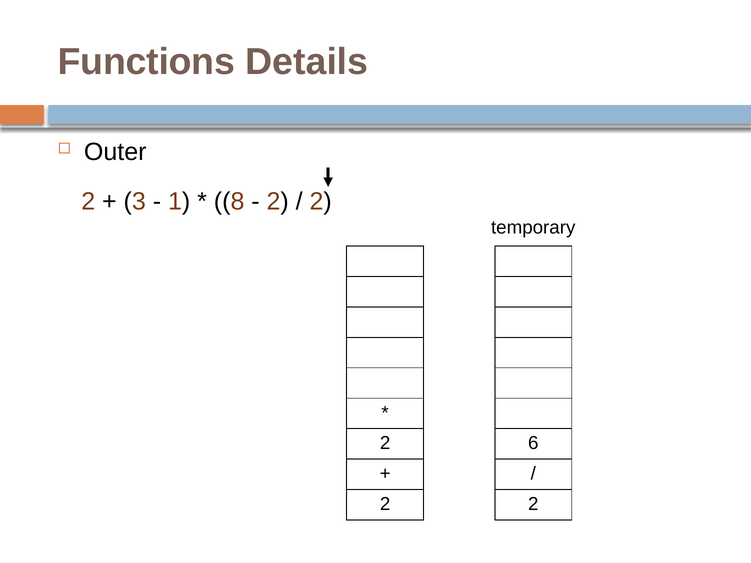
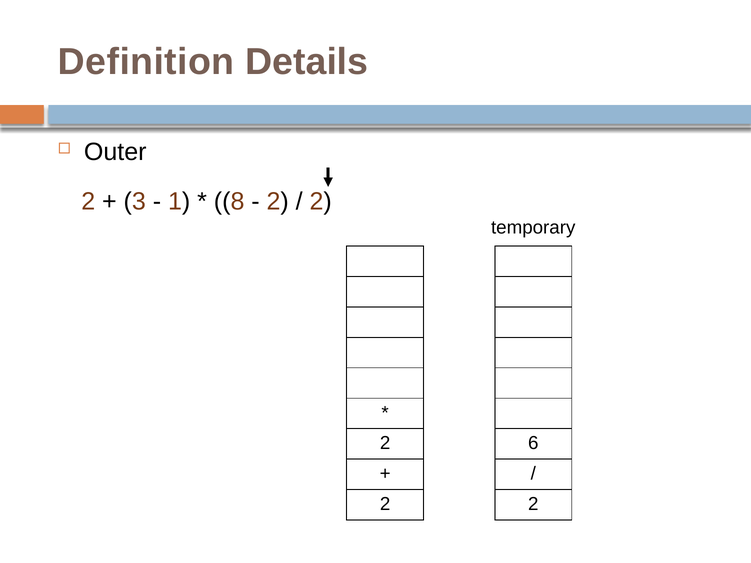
Functions: Functions -> Definition (146, 62)
